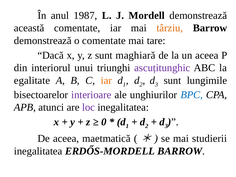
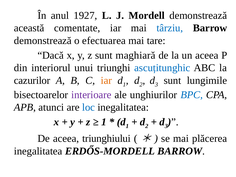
1987: 1987 -> 1927 (85, 15)
târziu colour: orange -> blue (170, 28)
o comentate: comentate -> efectuarea (104, 41)
ascuțitunghic colour: purple -> blue (162, 68)
egalitate: egalitate -> cazurilor (32, 80)
loc colour: purple -> blue (89, 107)
0: 0 -> 1 (104, 122)
maetmatică: maetmatică -> triunghiului (107, 138)
studierii: studierii -> plăcerea (210, 138)
